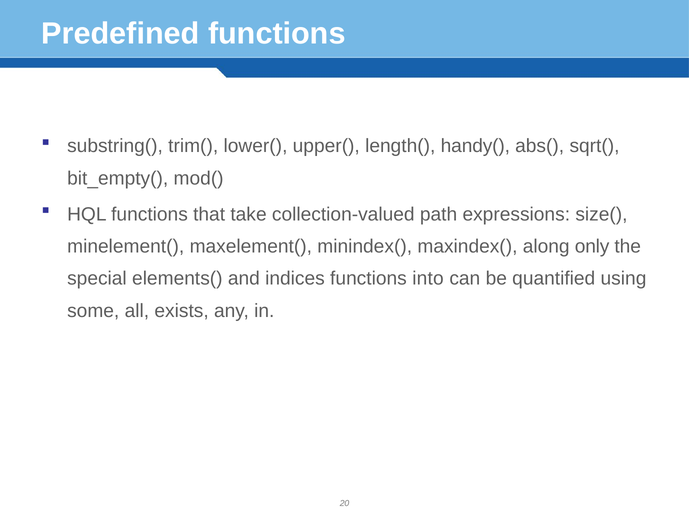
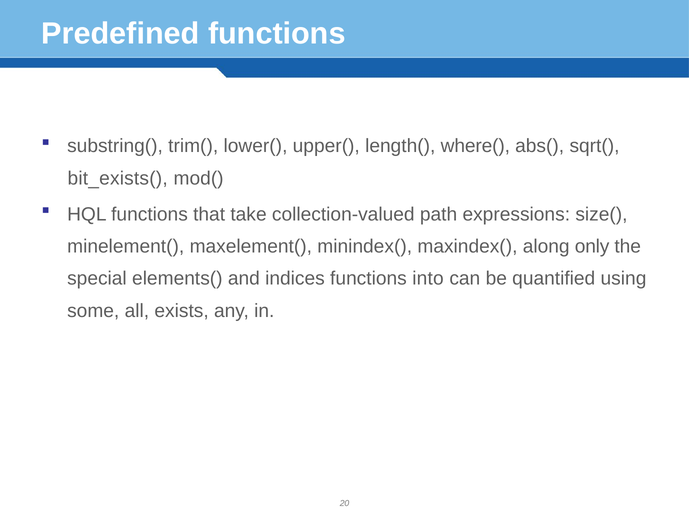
handy(: handy( -> where( (475, 146)
bit_empty(: bit_empty( -> bit_exists( (118, 178)
